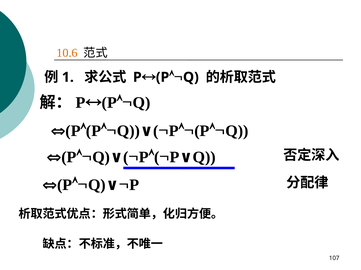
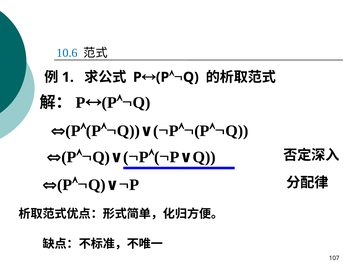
10.6 colour: orange -> blue (67, 53)
